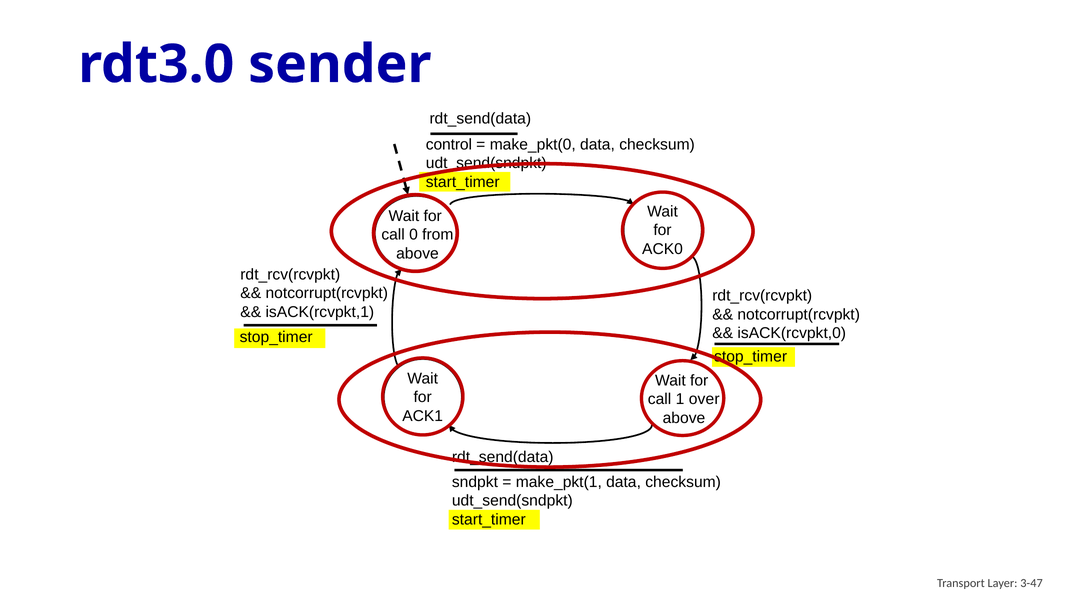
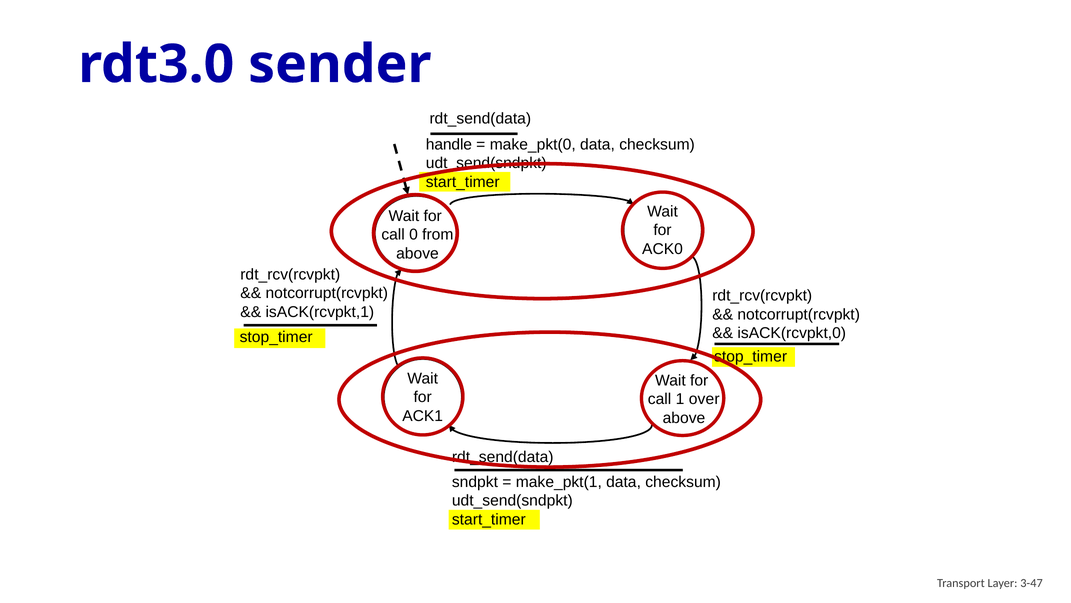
control: control -> handle (449, 144)
